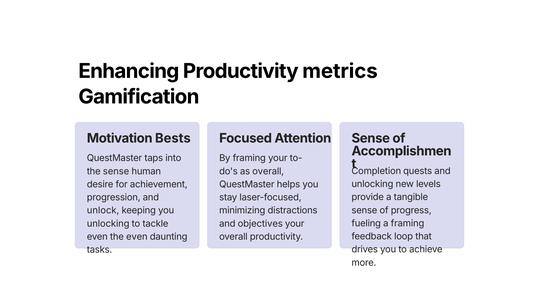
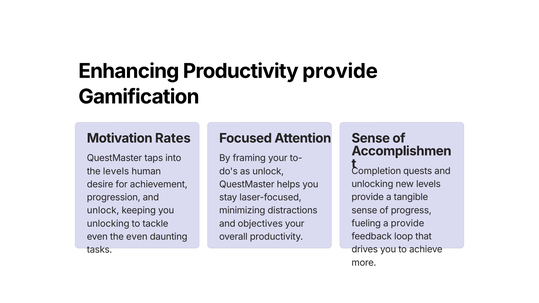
Productivity metrics: metrics -> provide (340, 71)
Bests: Bests -> Rates (173, 138)
the sense: sense -> levels (116, 171)
as overall: overall -> unlock (268, 171)
a framing: framing -> provide (408, 223)
